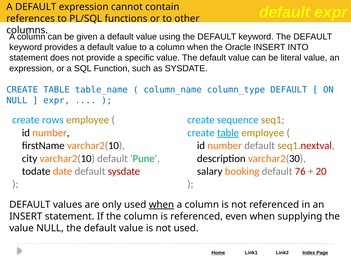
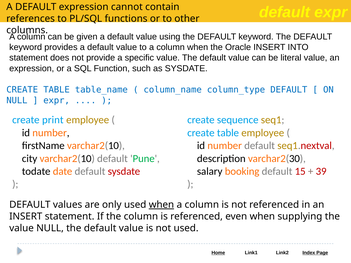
rows: rows -> print (53, 120)
table underline: present -> none (228, 133)
76: 76 -> 15 (300, 172)
20: 20 -> 39 (321, 172)
